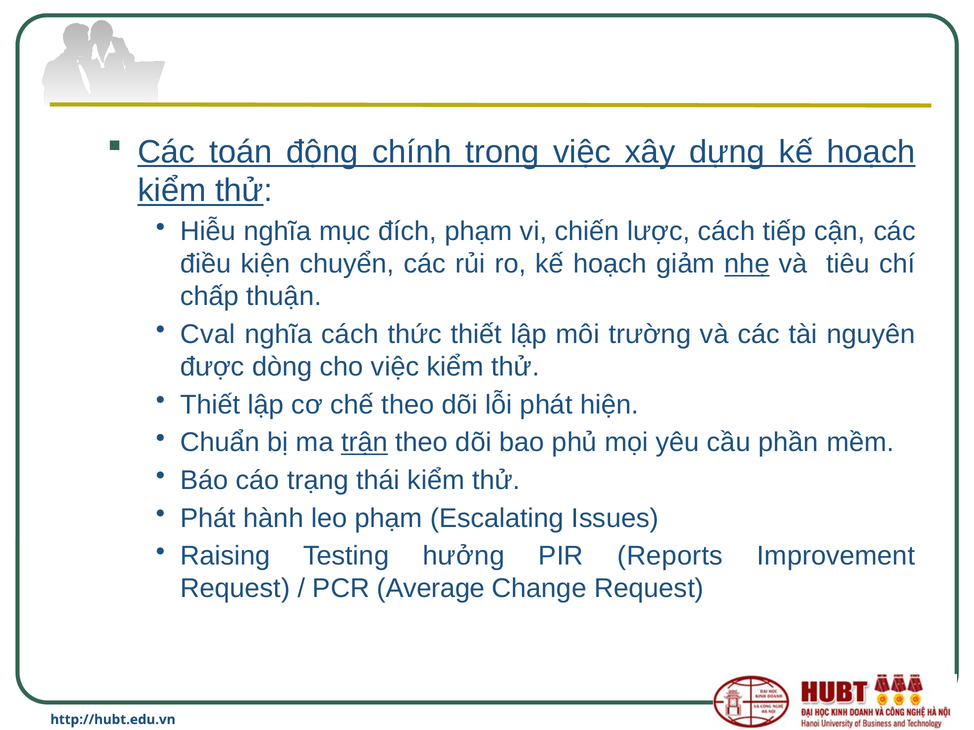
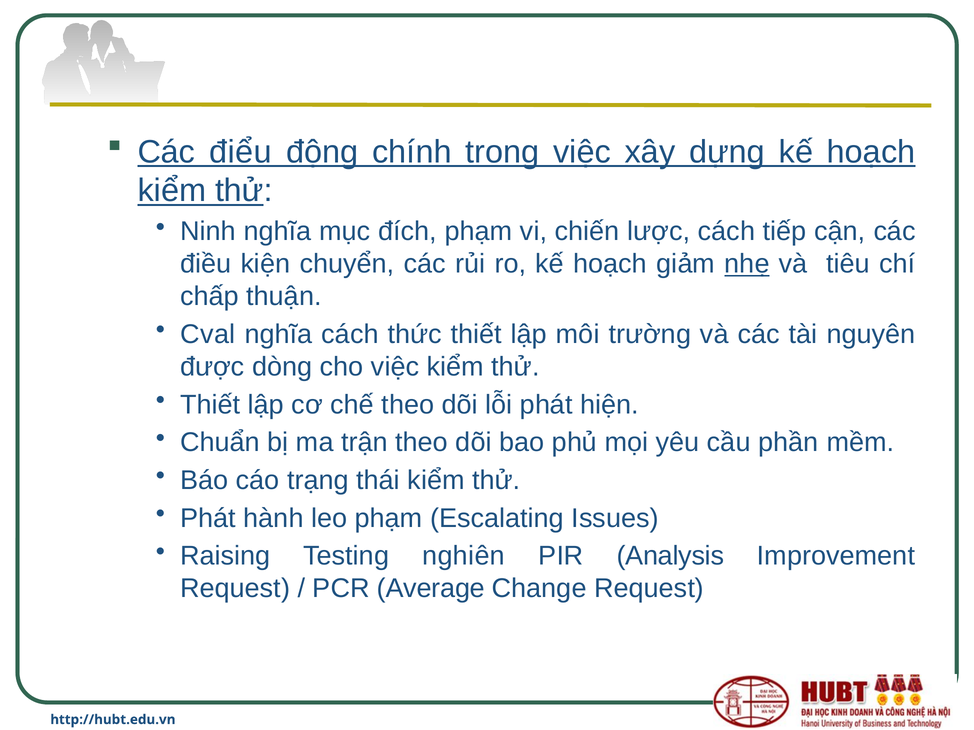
toán: toán -> điểu (241, 152)
Hiễu: Hiễu -> Ninh (208, 232)
trận underline: present -> none (365, 443)
hưởng: hưởng -> nghiên (464, 556)
Reports: Reports -> Analysis (670, 556)
